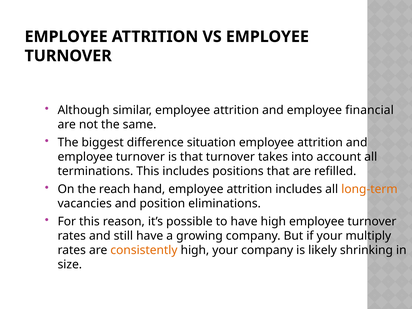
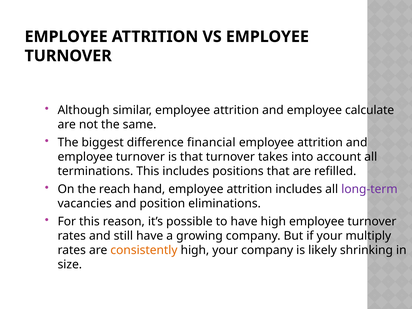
financial: financial -> calculate (370, 110)
situation: situation -> financial (211, 142)
long-term colour: orange -> purple (369, 189)
